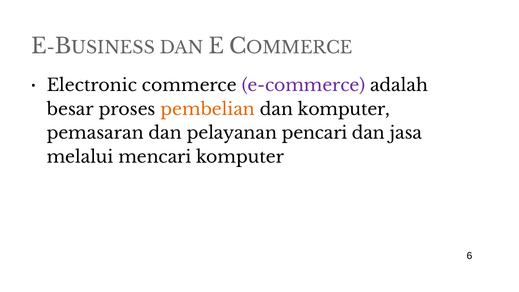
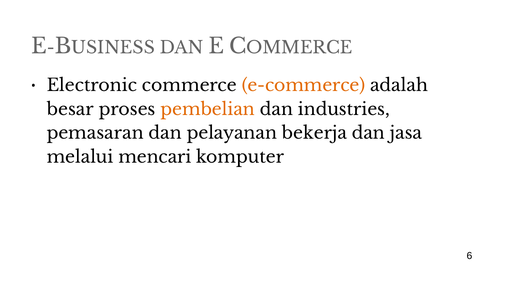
e-commerce colour: purple -> orange (303, 85)
dan komputer: komputer -> industries (344, 109)
pencari: pencari -> bekerja (315, 133)
